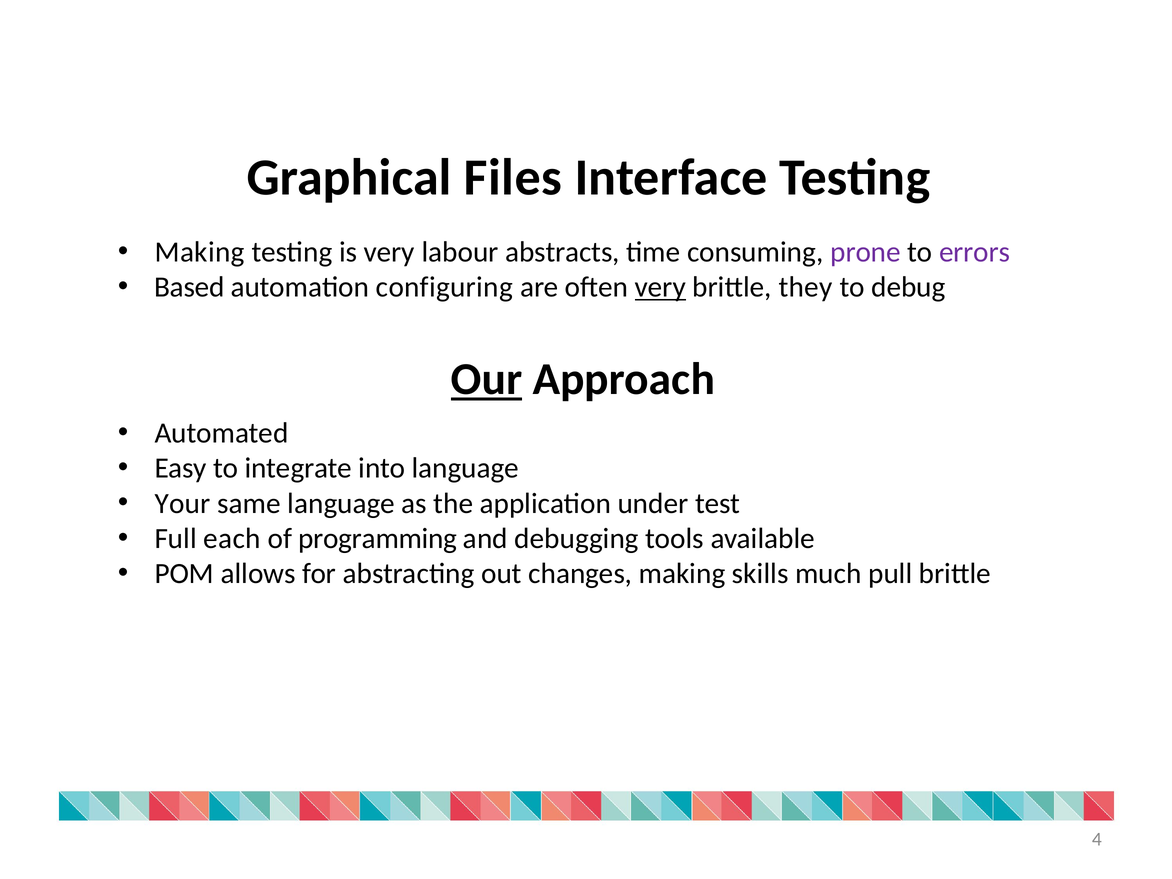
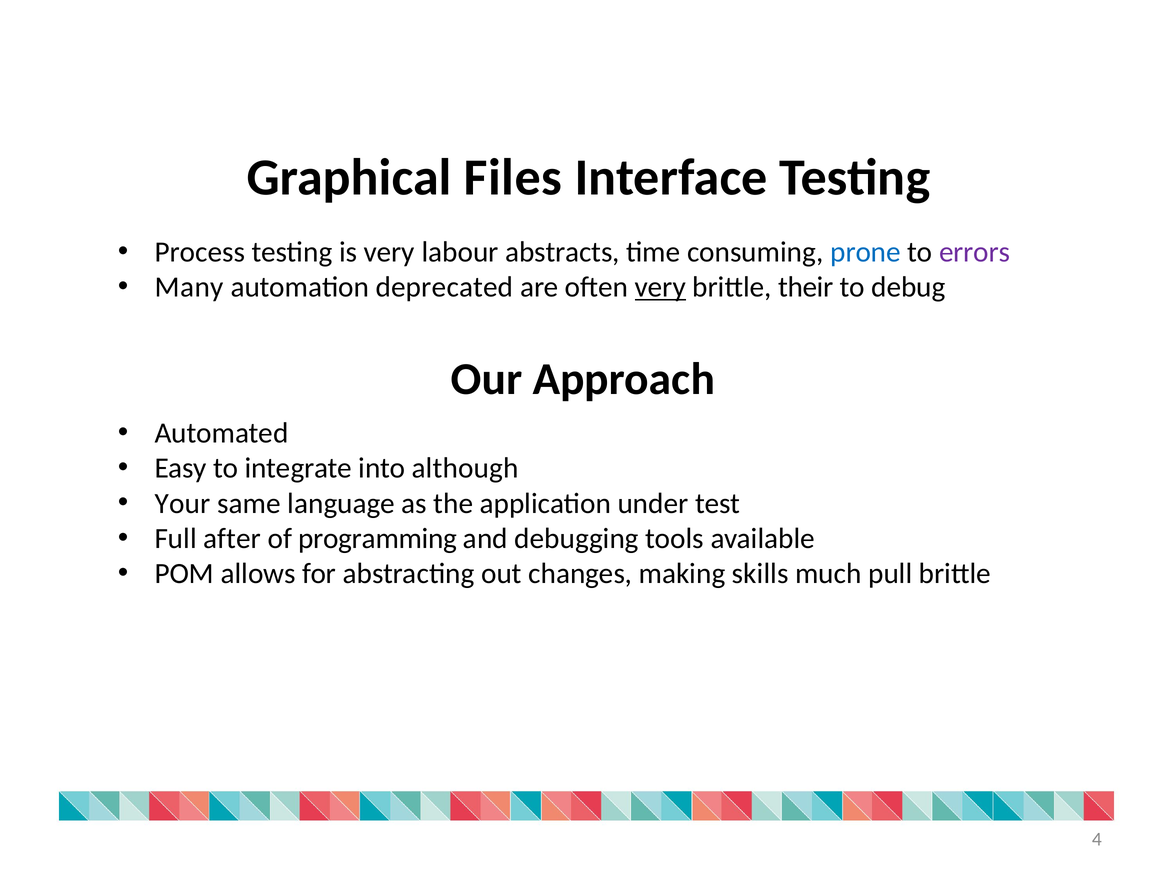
Making: Making -> Process (200, 252)
prone colour: purple -> blue (866, 252)
Based: Based -> Many (189, 287)
configuring: configuring -> deprecated (444, 287)
they: they -> their (806, 287)
Our underline: present -> none (487, 379)
into language: language -> although (465, 468)
each: each -> after (232, 539)
